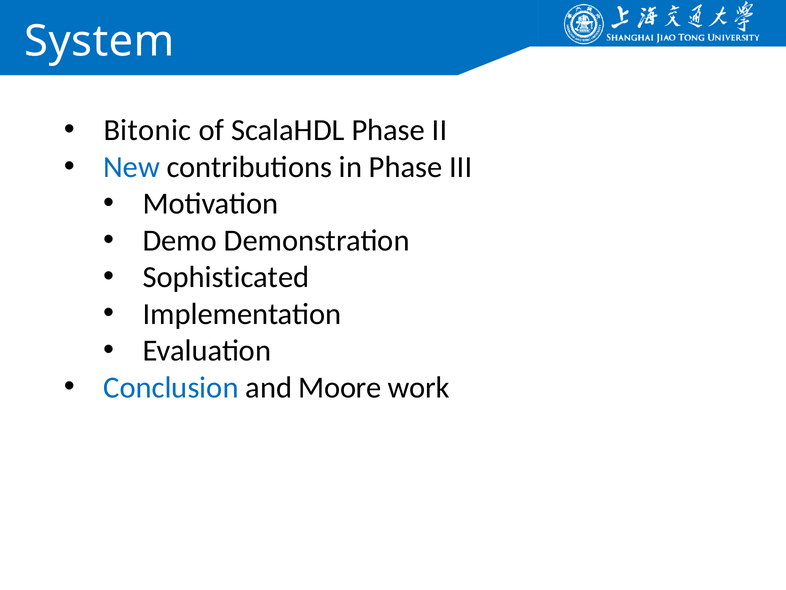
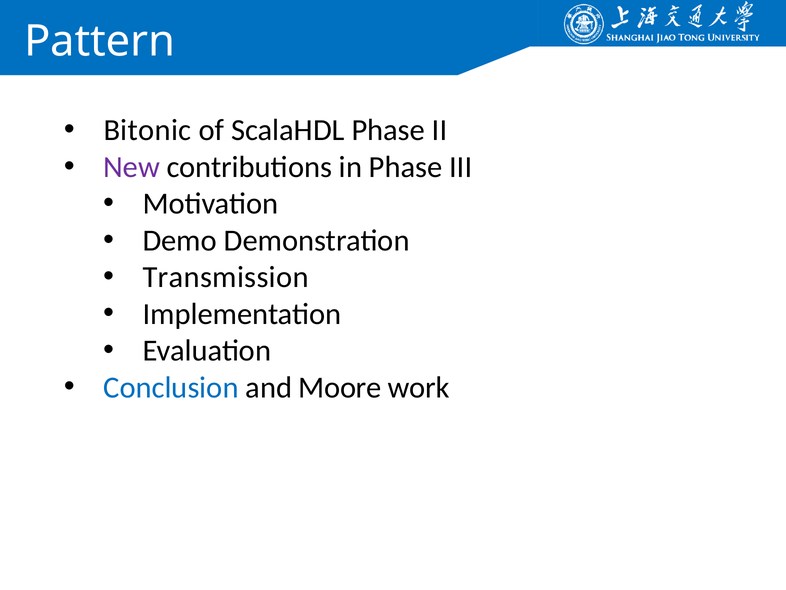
System: System -> Pattern (100, 41)
New colour: blue -> purple (132, 167)
Sophisticated: Sophisticated -> Transmission (226, 277)
